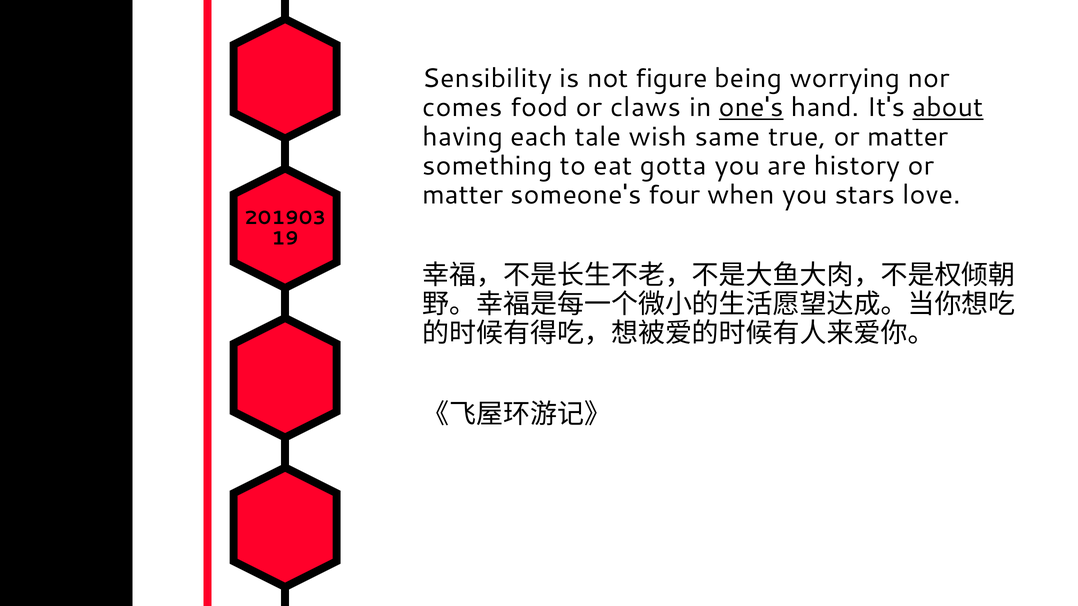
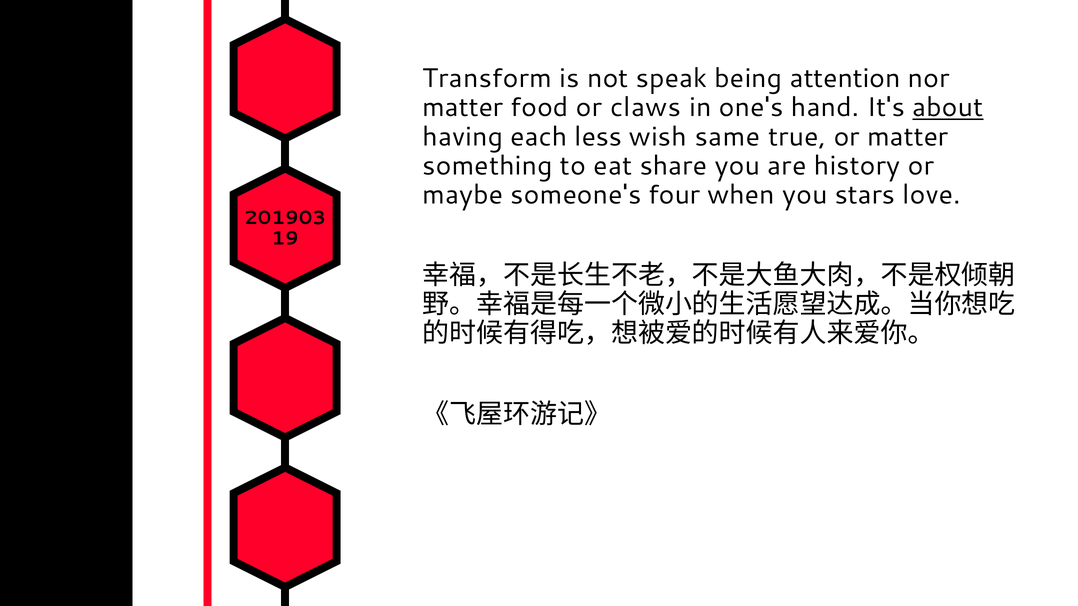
Sensibility: Sensibility -> Transform (487, 79)
figure: figure -> speak (672, 79)
worrying: worrying -> attention (845, 79)
comes: comes -> matter (463, 108)
one's underline: present -> none (751, 108)
tale: tale -> less (598, 137)
gotta: gotta -> share (673, 166)
matter: matter -> maybe (463, 195)
